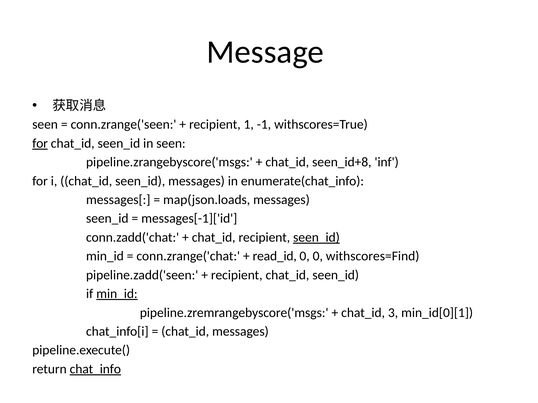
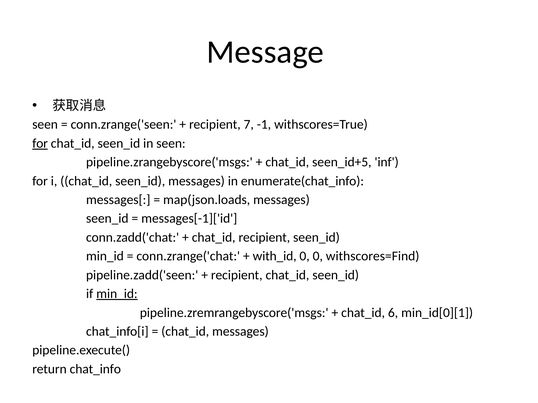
1: 1 -> 7 (249, 125)
seen_id+8: seen_id+8 -> seen_id+5 (342, 162)
seen_id underline: present -> none (316, 238)
read_id: read_id -> with_id (275, 256)
3: 3 -> 6 (393, 313)
chat_info underline: present -> none (95, 369)
